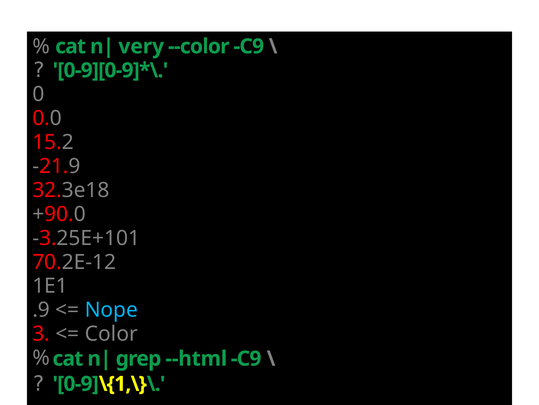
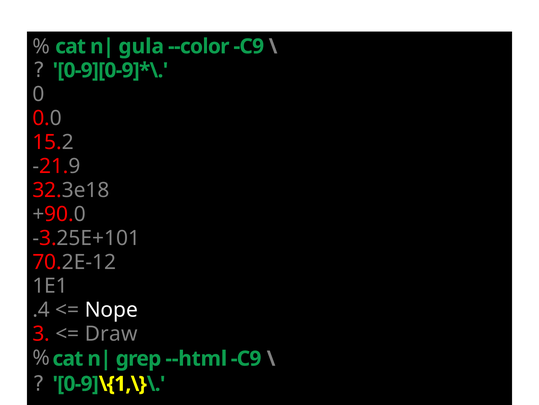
very: very -> gula (141, 46)
.9: .9 -> .4 (41, 309)
Nope colour: light blue -> white (111, 309)
Color: Color -> Draw (111, 333)
